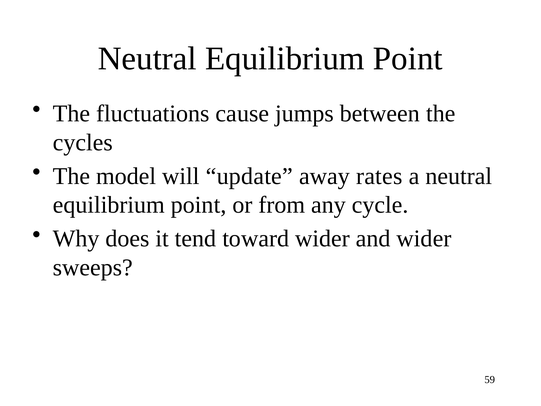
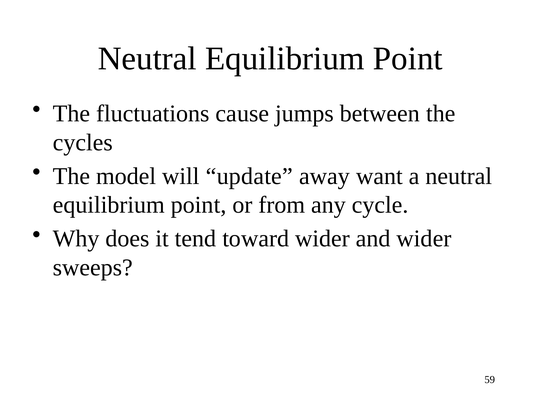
rates: rates -> want (379, 176)
